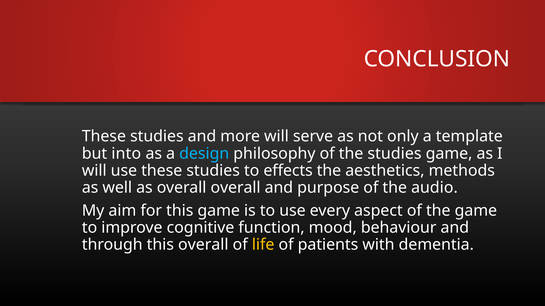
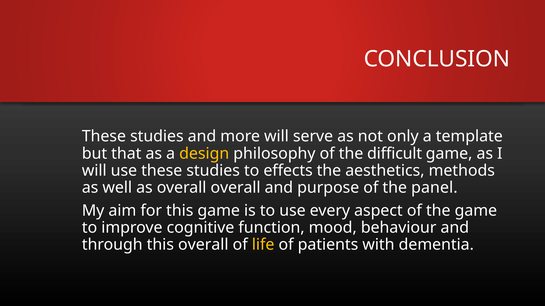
into: into -> that (126, 154)
design colour: light blue -> yellow (204, 154)
the studies: studies -> difficult (395, 154)
audio: audio -> panel (434, 188)
